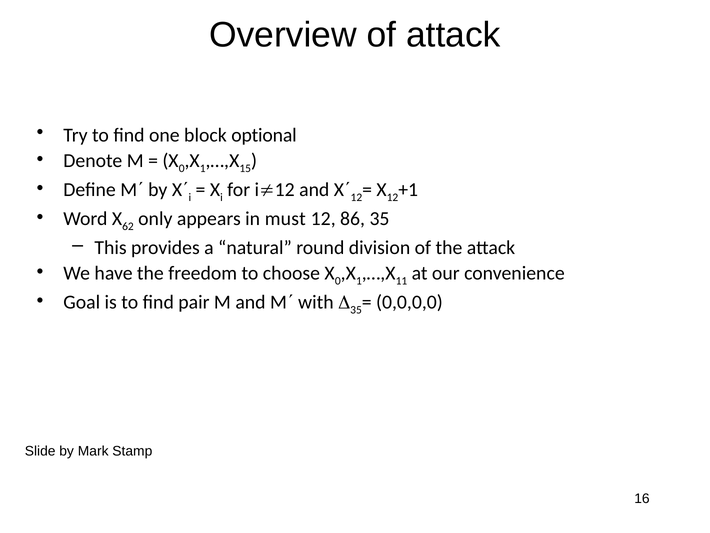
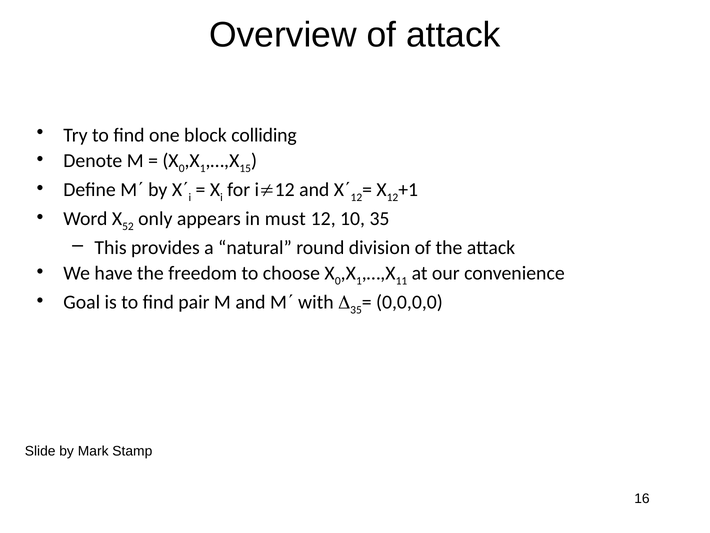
optional: optional -> colliding (264, 135)
62: 62 -> 52 (128, 226)
86: 86 -> 10 (353, 219)
